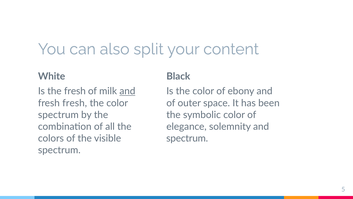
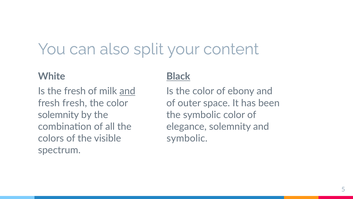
Black underline: none -> present (178, 76)
spectrum: spectrum -> solemnity (58, 115)
spectrum: spectrum -> symbolic (187, 138)
